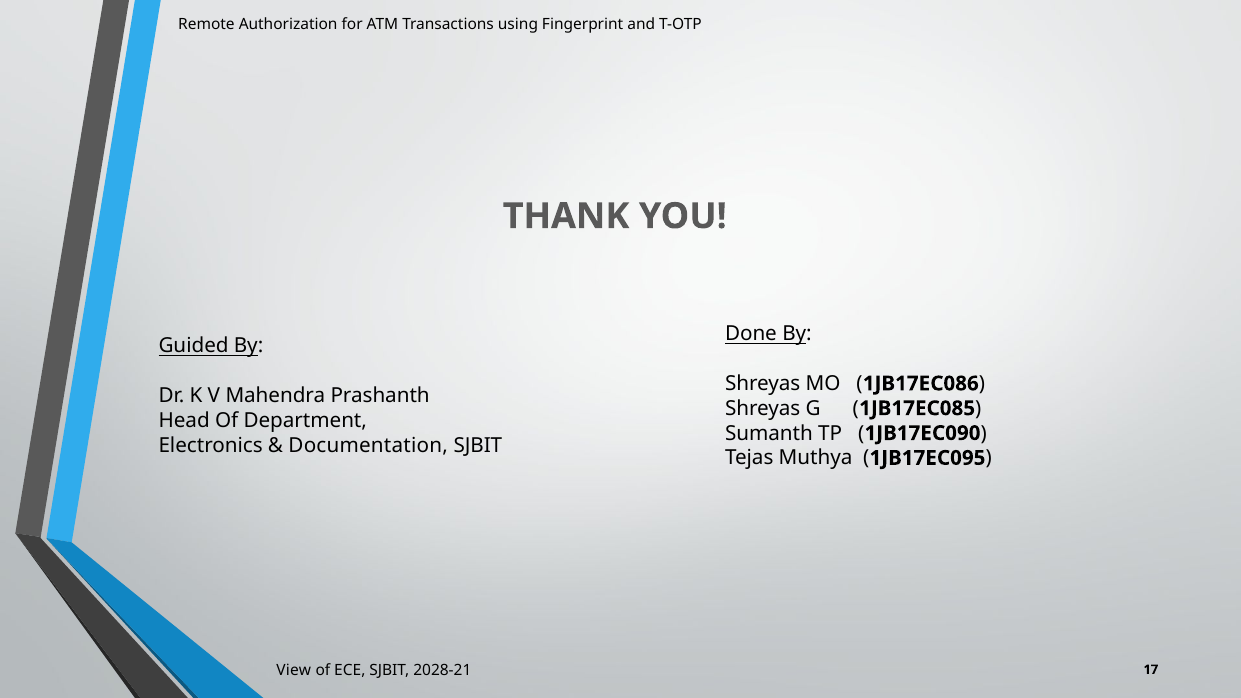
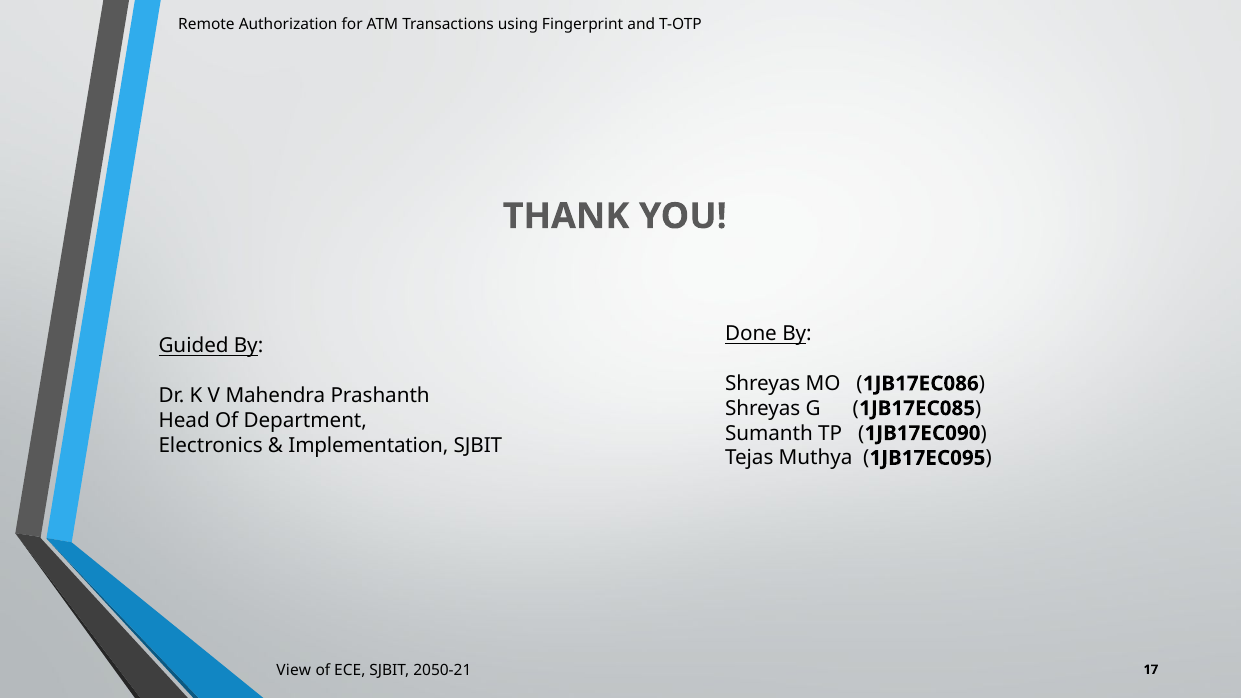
Documentation: Documentation -> Implementation (368, 445)
2028-21: 2028-21 -> 2050-21 (442, 671)
